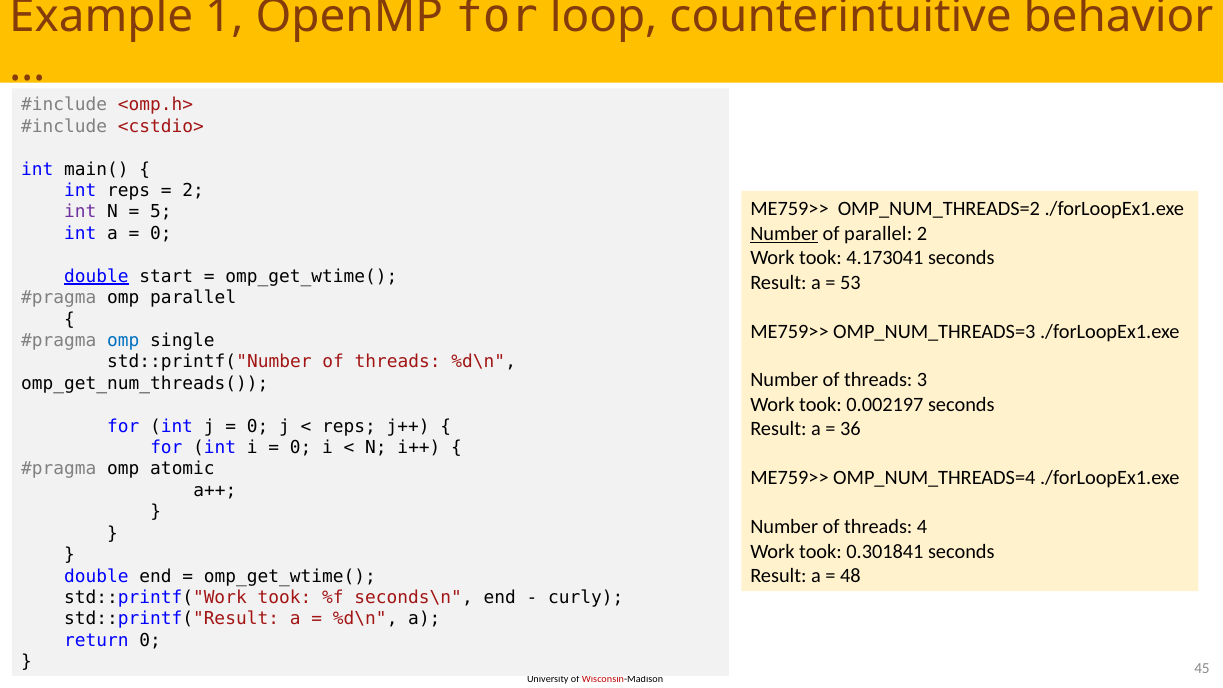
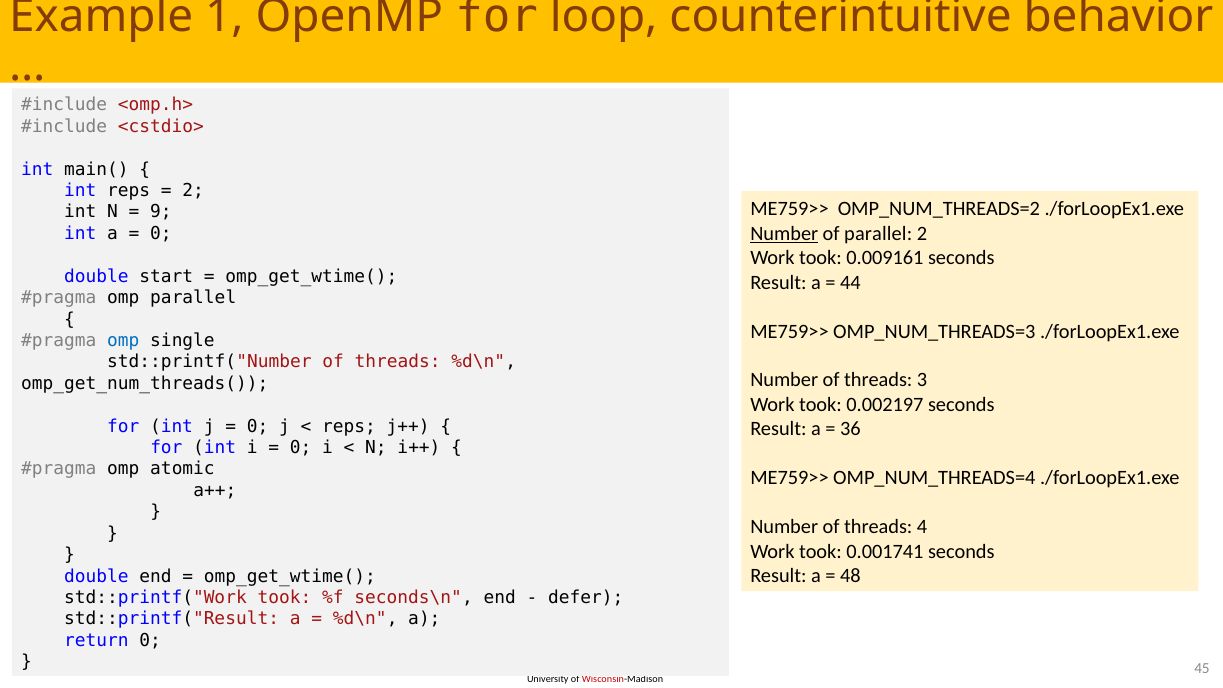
int colour: purple -> black (80, 212)
5: 5 -> 9 (161, 212)
4.173041: 4.173041 -> 0.009161 (885, 258)
double underline: present -> none (96, 276)
53: 53 -> 44 (850, 282)
0.301841: 0.301841 -> 0.001741 (885, 551)
curly: curly -> defer (586, 598)
